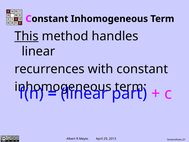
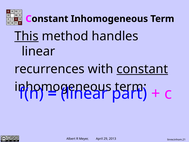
constant underline: none -> present (142, 69)
